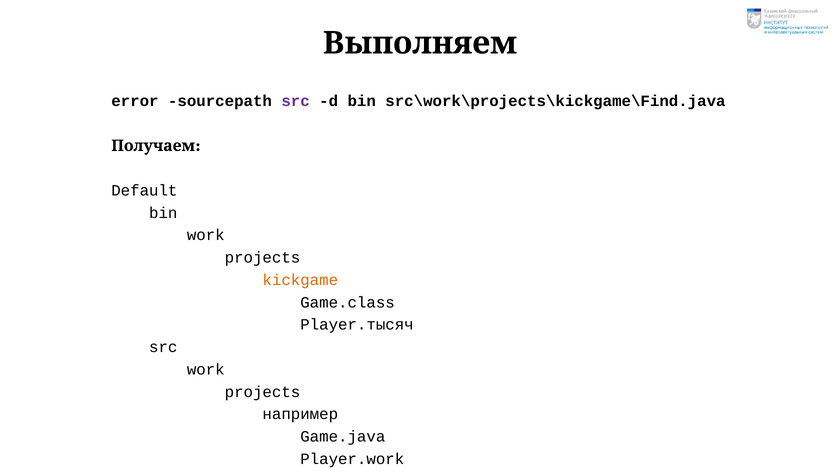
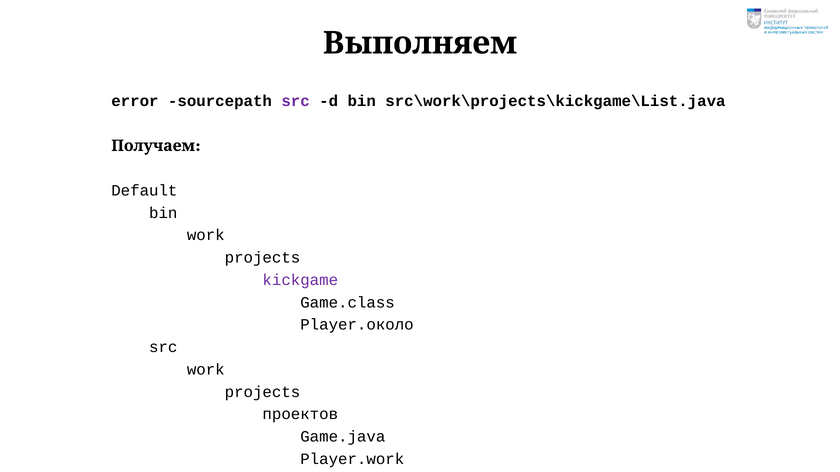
src\work\projects\kickgame\Find.java: src\work\projects\kickgame\Find.java -> src\work\projects\kickgame\List.java (555, 101)
kickgame colour: orange -> purple (300, 280)
Player.тысяч: Player.тысяч -> Player.около (357, 325)
например: например -> проектов (300, 415)
